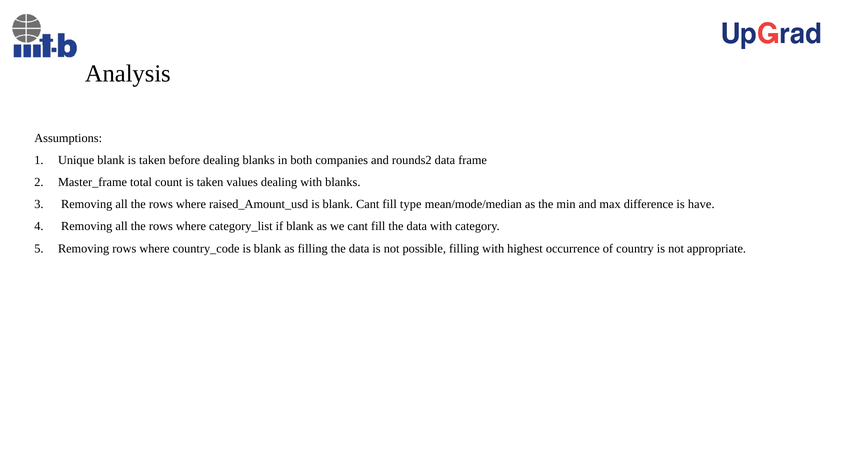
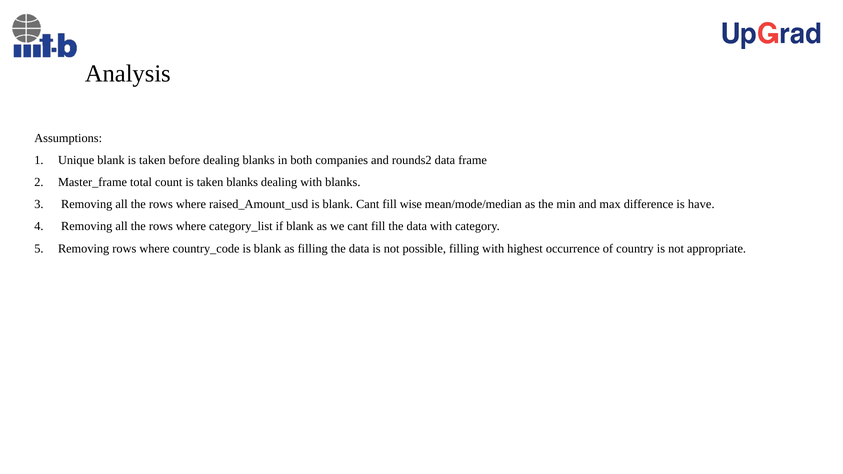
taken values: values -> blanks (242, 182)
type: type -> wise (411, 204)
